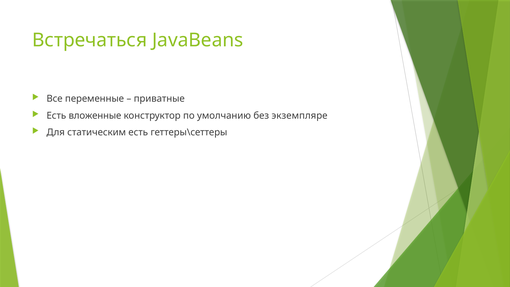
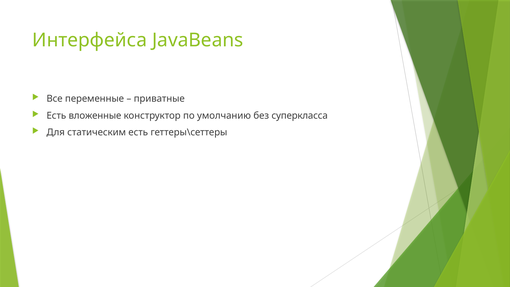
Встречаться: Встречаться -> Интерфейса (90, 40)
экземпляре: экземпляре -> суперкласса (300, 115)
